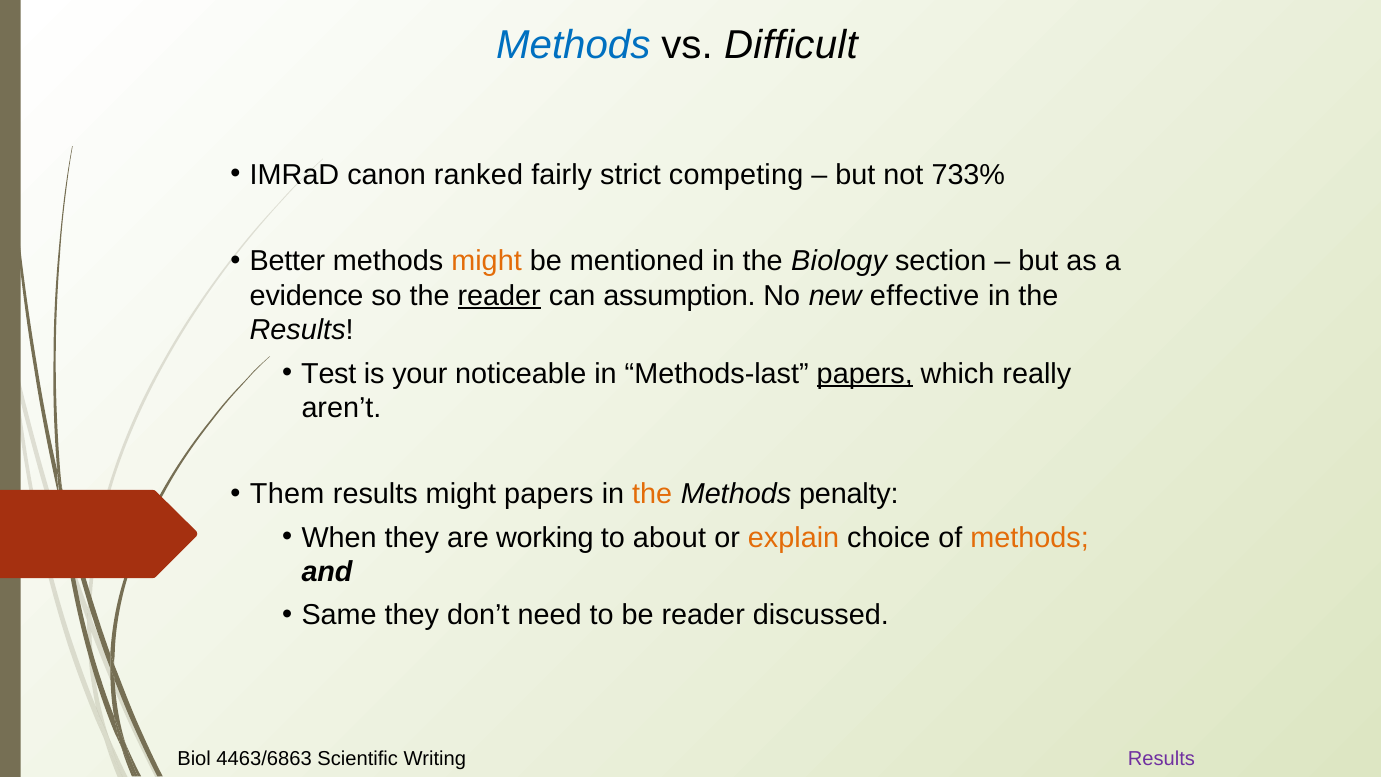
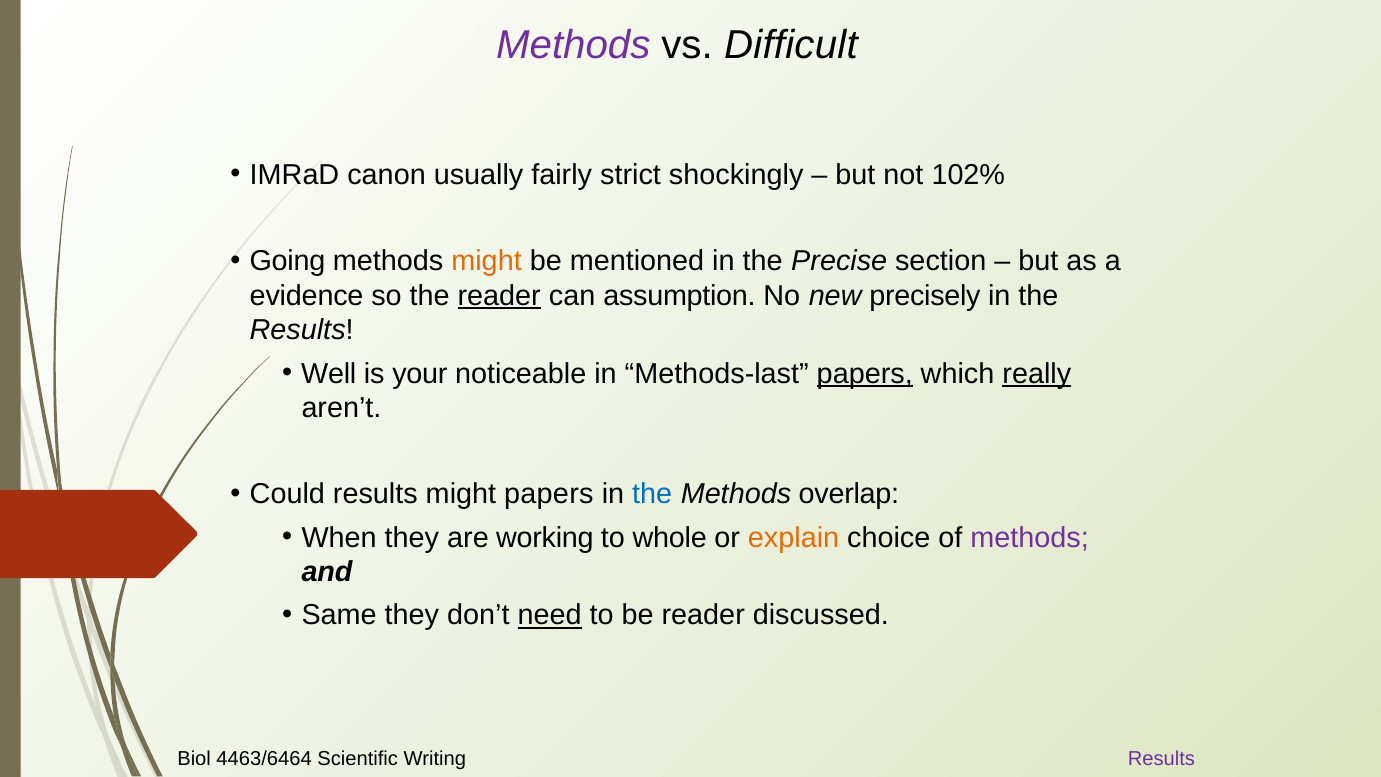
Methods colour: blue -> purple (573, 45)
ranked: ranked -> usually (479, 175)
competing: competing -> shockingly (736, 175)
733%: 733% -> 102% (968, 175)
Better: Better -> Going (287, 261)
Biology: Biology -> Precise (839, 261)
effective: effective -> precisely (925, 296)
Test: Test -> Well (329, 373)
really underline: none -> present (1037, 373)
Them: Them -> Could (287, 494)
the colour: orange -> blue (652, 494)
penalty: penalty -> overlap (849, 494)
about: about -> whole (670, 538)
methods colour: orange -> purple (1030, 538)
need underline: none -> present (550, 615)
4463/6863: 4463/6863 -> 4463/6464 (264, 759)
